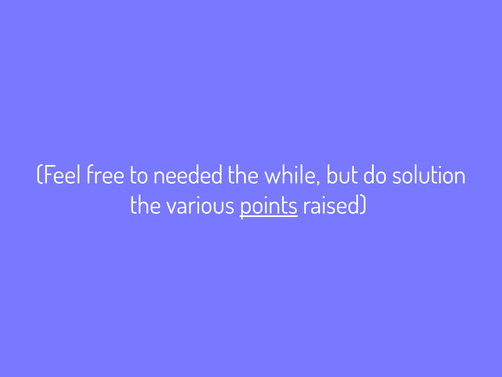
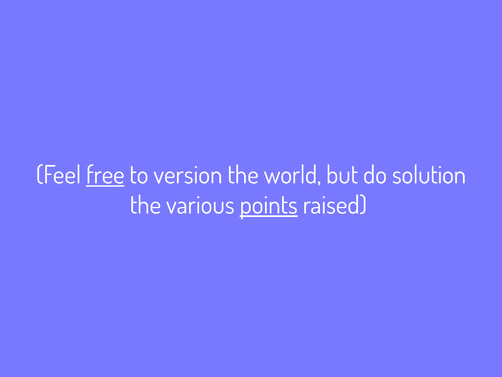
free underline: none -> present (105, 175)
needed: needed -> version (188, 175)
while: while -> world (293, 175)
